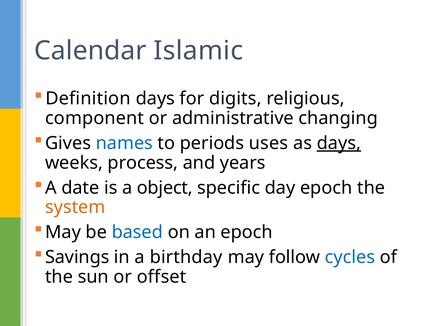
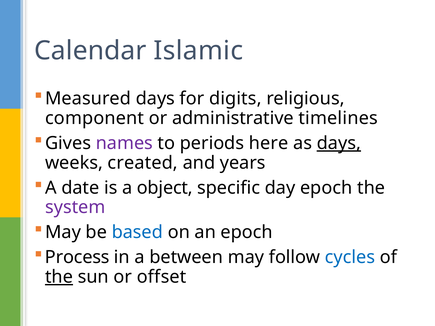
Definition: Definition -> Measured (88, 99)
changing: changing -> timelines (338, 118)
names colour: blue -> purple (124, 143)
uses: uses -> here (269, 143)
process: process -> created (143, 163)
system colour: orange -> purple (75, 207)
Savings: Savings -> Process (77, 258)
birthday: birthday -> between (186, 258)
the underline: none -> present (59, 277)
